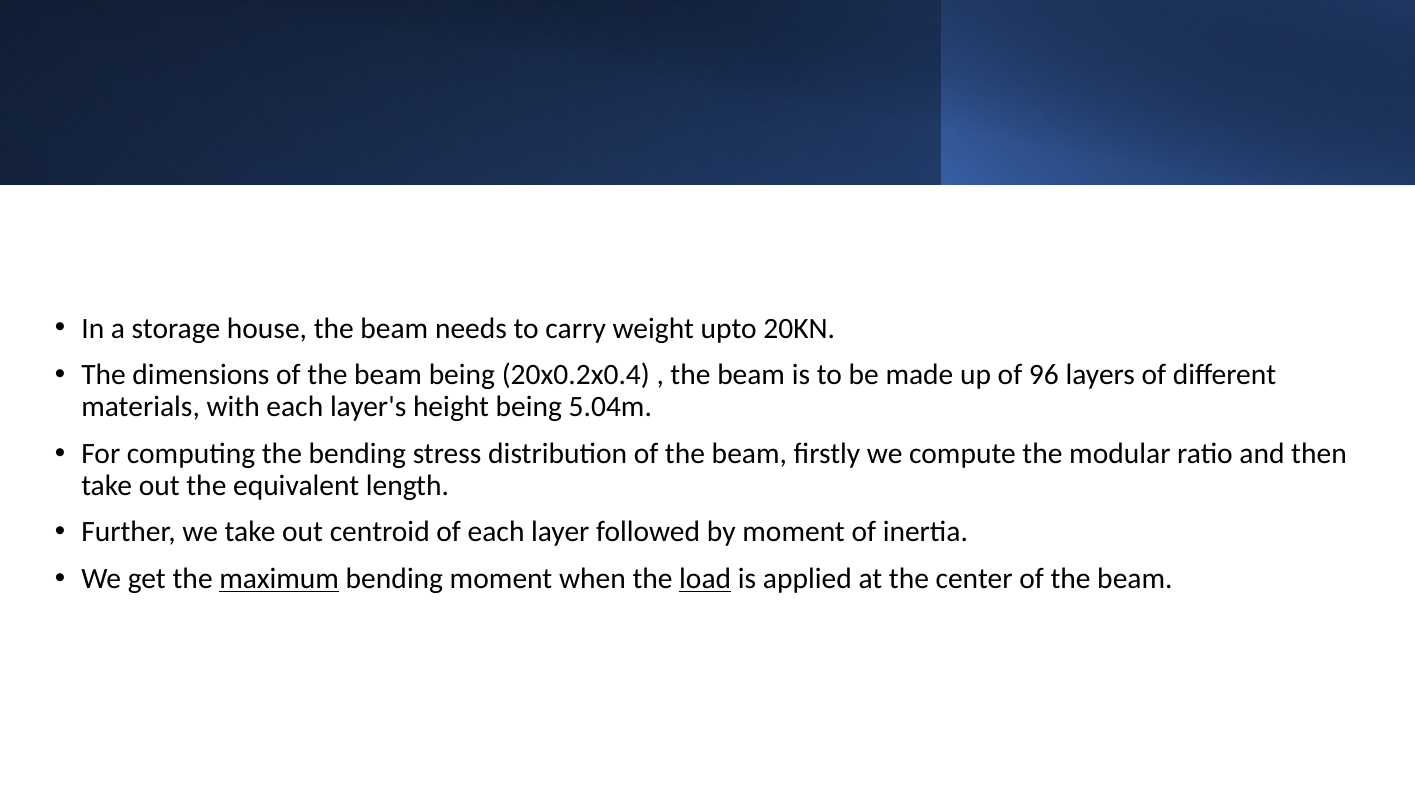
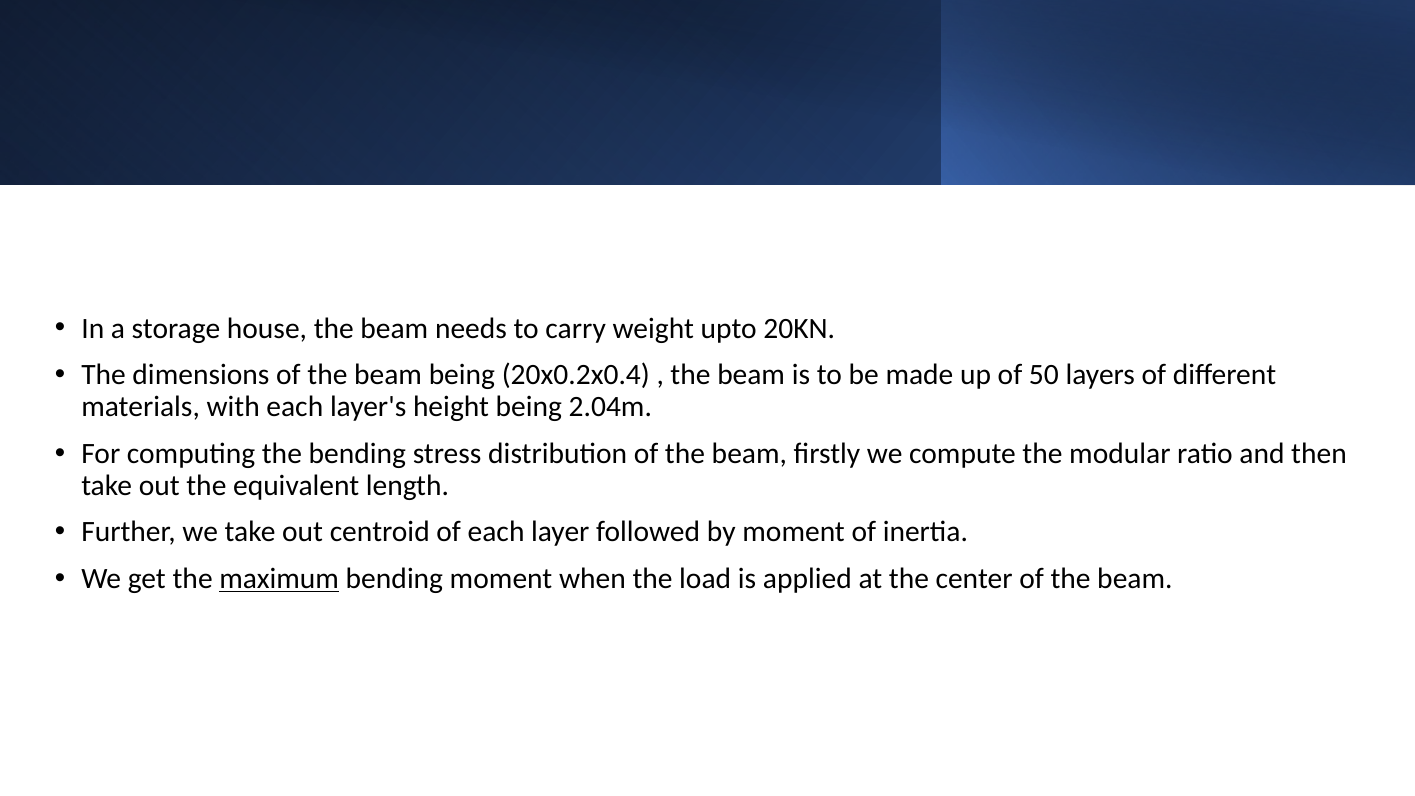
96: 96 -> 50 (1044, 375)
5.04m: 5.04m -> 2.04m (610, 407)
load underline: present -> none (705, 579)
